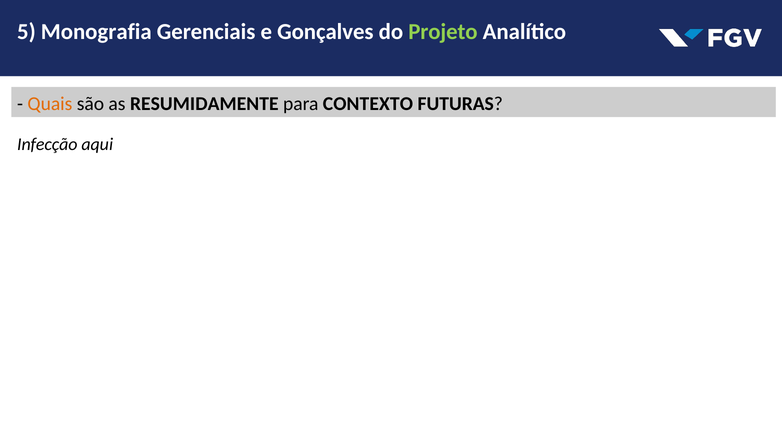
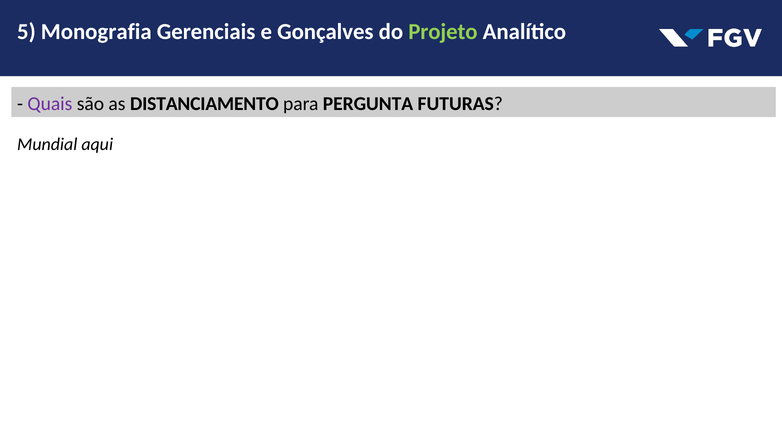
Quais colour: orange -> purple (50, 104)
RESUMIDAMENTE: RESUMIDAMENTE -> DISTANCIAMENTO (204, 104)
CONTEXTO: CONTEXTO -> PERGUNTA (368, 104)
Infecção: Infecção -> Mundial (47, 144)
